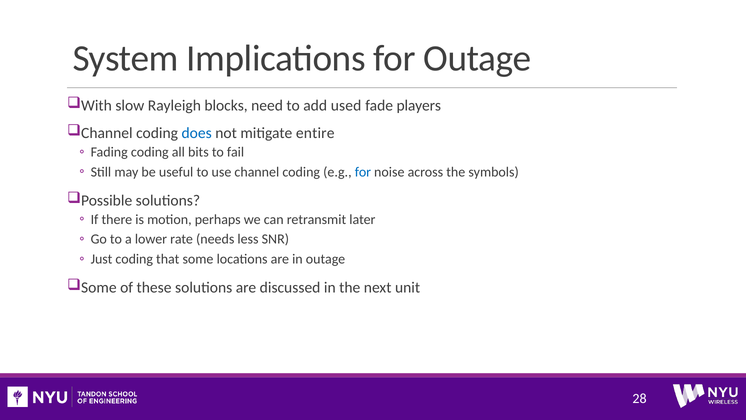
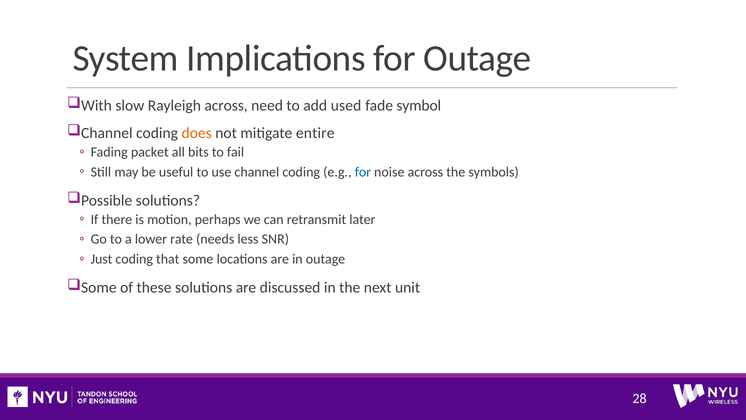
Rayleigh blocks: blocks -> across (226, 105)
players: players -> symbol (419, 105)
does colour: blue -> orange (197, 133)
Fading coding: coding -> packet (150, 152)
